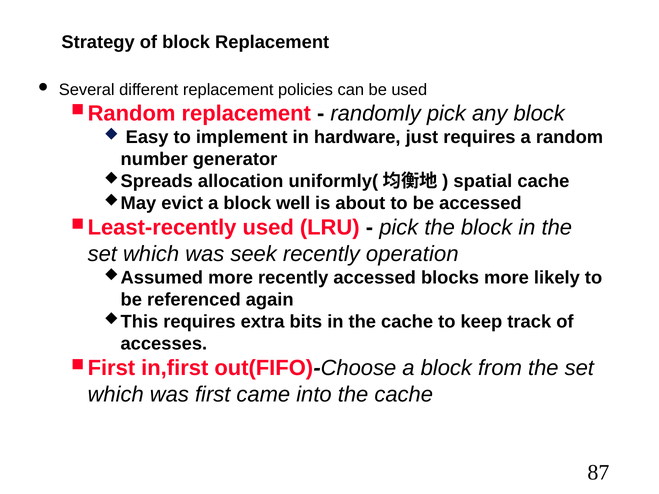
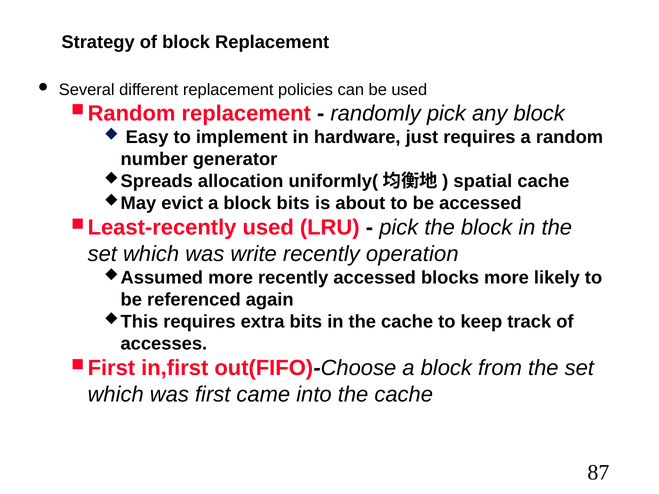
block well: well -> bits (293, 203)
seek: seek -> write (254, 254)
